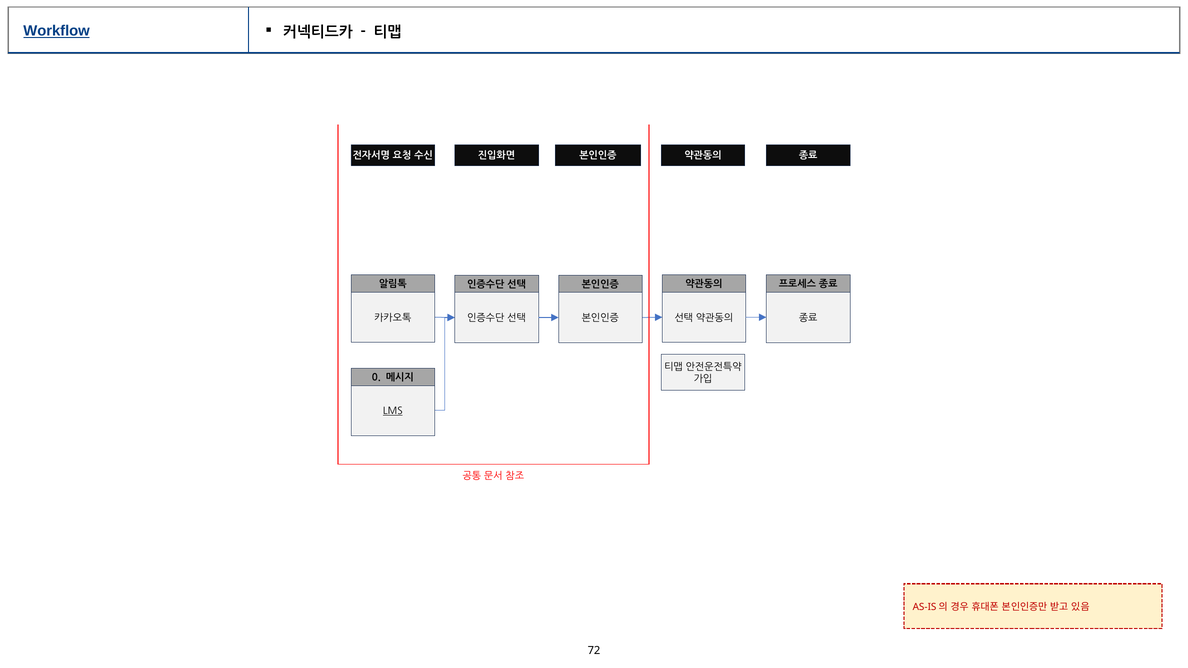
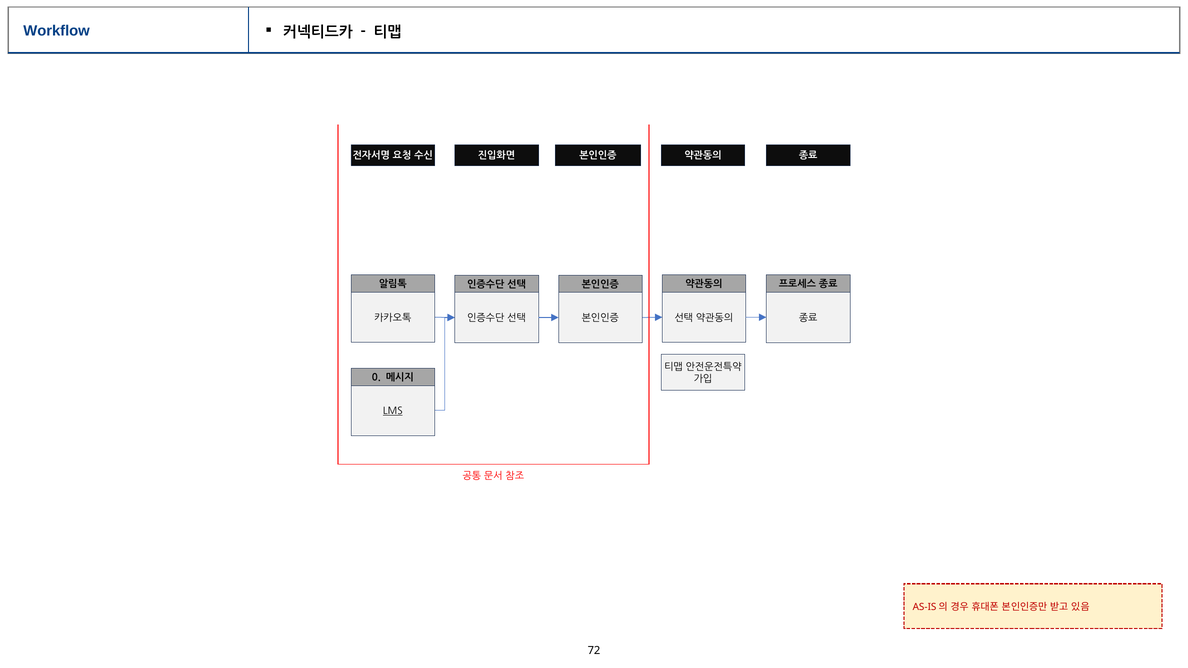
Workflow underline: present -> none (57, 31)
